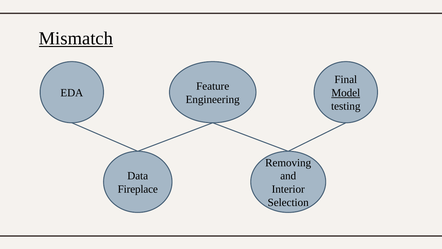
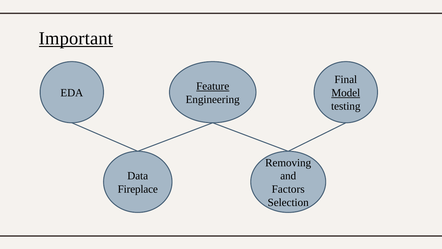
Mismatch: Mismatch -> Important (76, 38)
Feature underline: none -> present (213, 86)
Interior: Interior -> Factors (288, 189)
